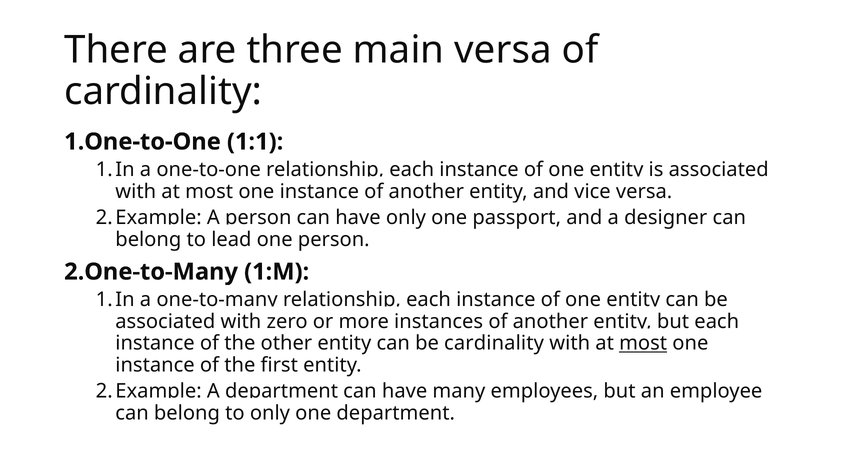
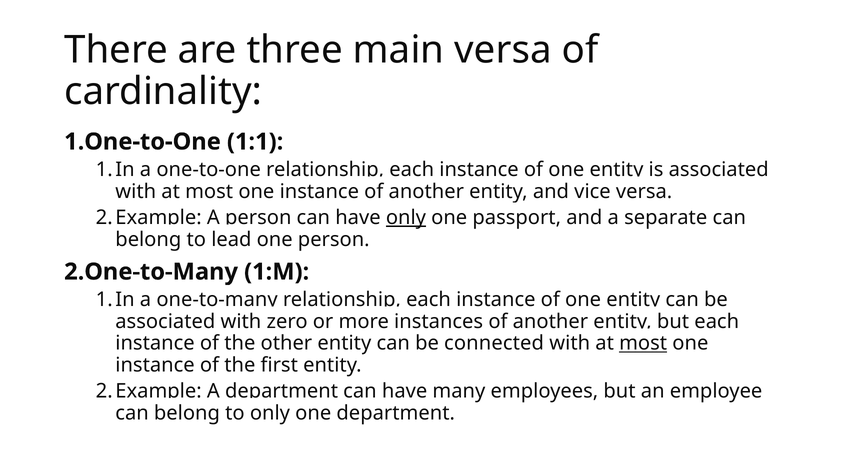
only underline: none -> present (406, 218)
designer: designer -> separate (666, 218)
be cardinality: cardinality -> connected (494, 343)
